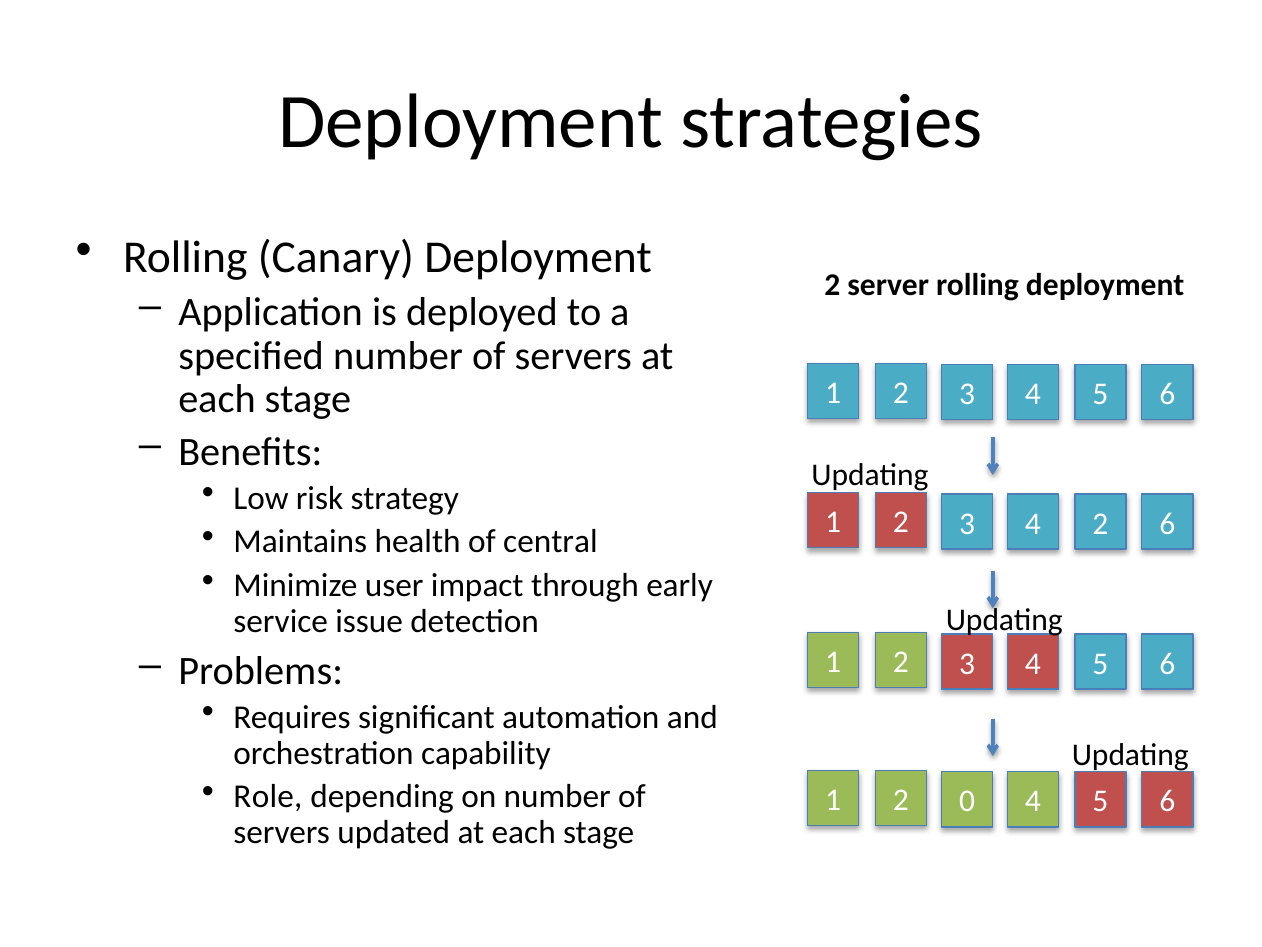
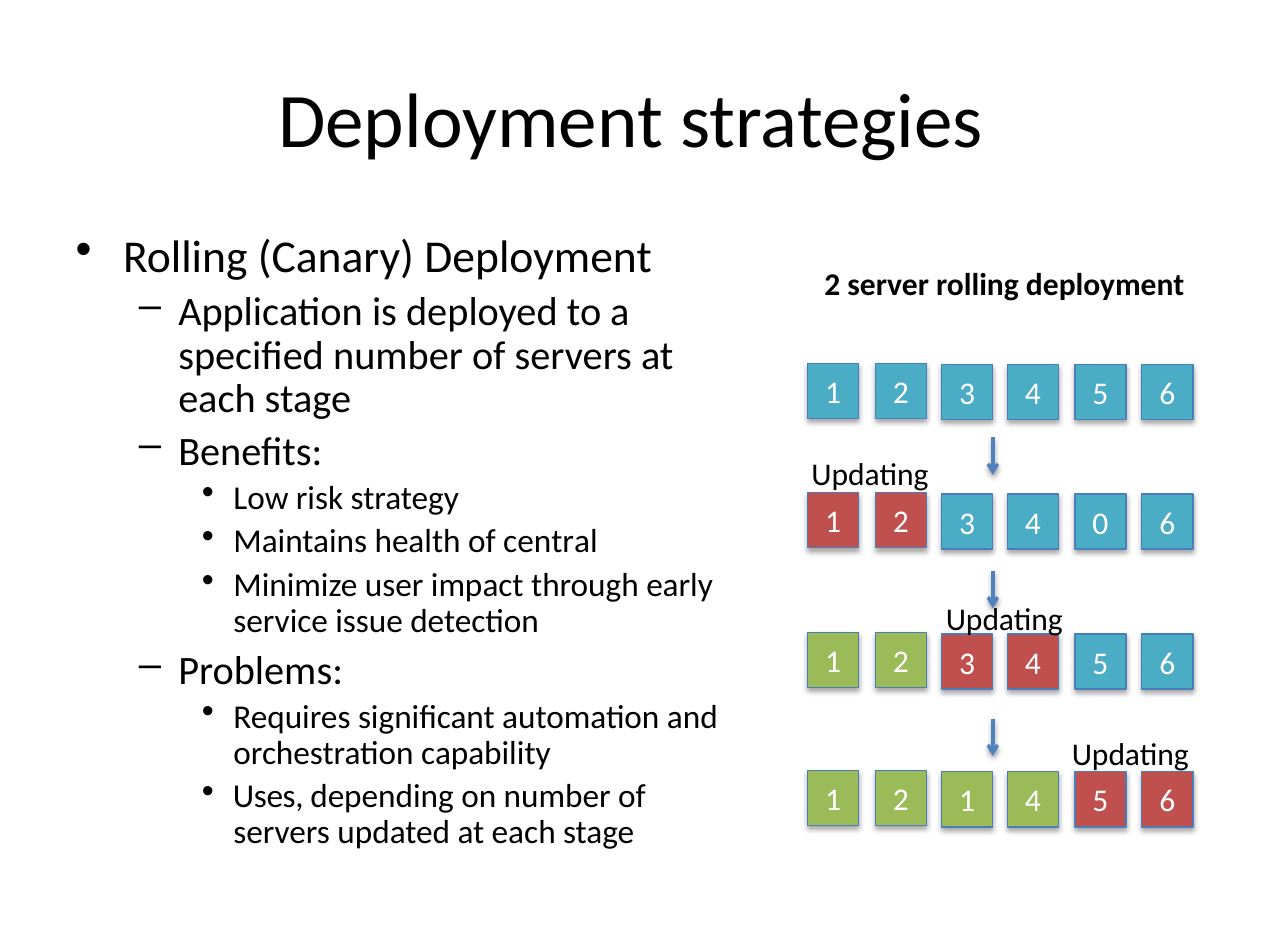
4 2: 2 -> 0 (1100, 524)
Role: Role -> Uses (268, 796)
2 0: 0 -> 1 (967, 801)
